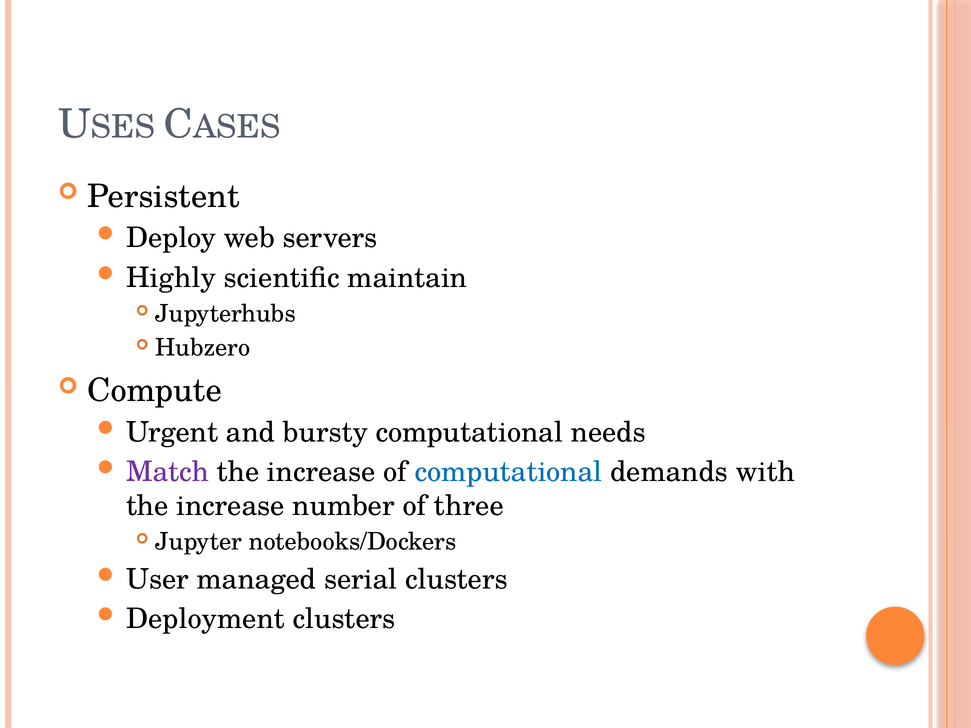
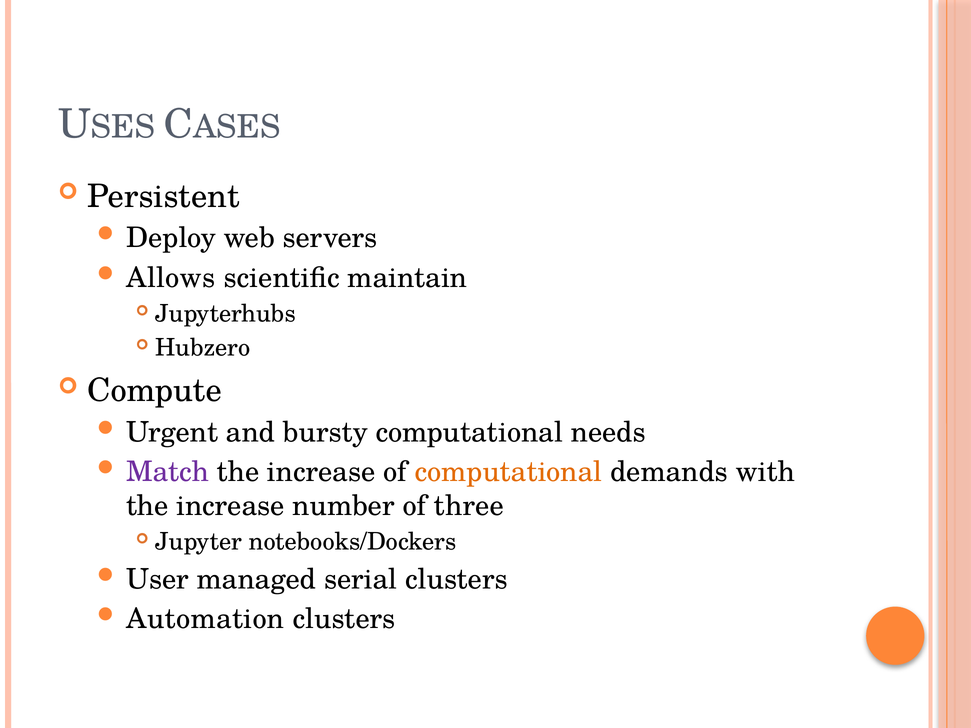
Highly: Highly -> Allows (171, 278)
computational colour: blue -> orange (509, 472)
Deployment: Deployment -> Automation (205, 619)
